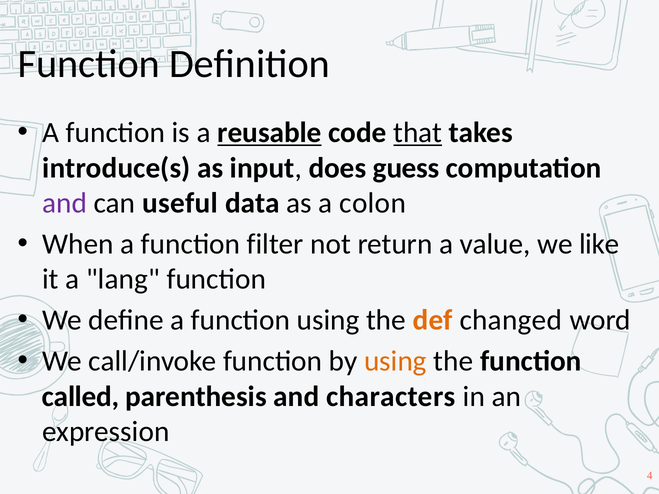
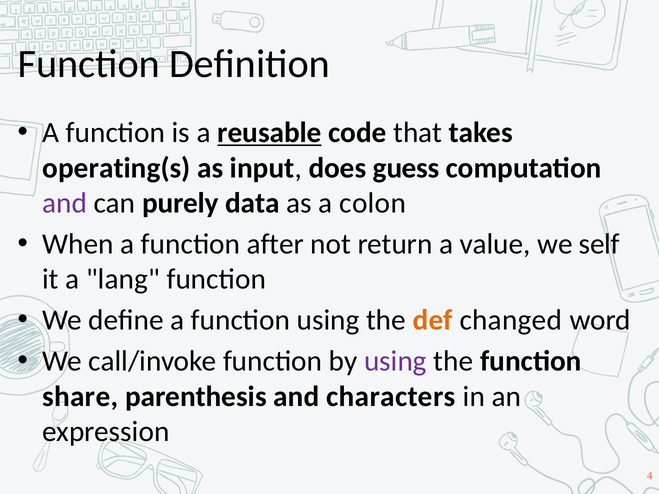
that underline: present -> none (418, 133)
introduce(s: introduce(s -> operating(s (116, 168)
useful: useful -> purely (180, 203)
filter: filter -> after (275, 244)
like: like -> self (599, 244)
using colour: orange -> purple (395, 361)
called: called -> share (80, 397)
